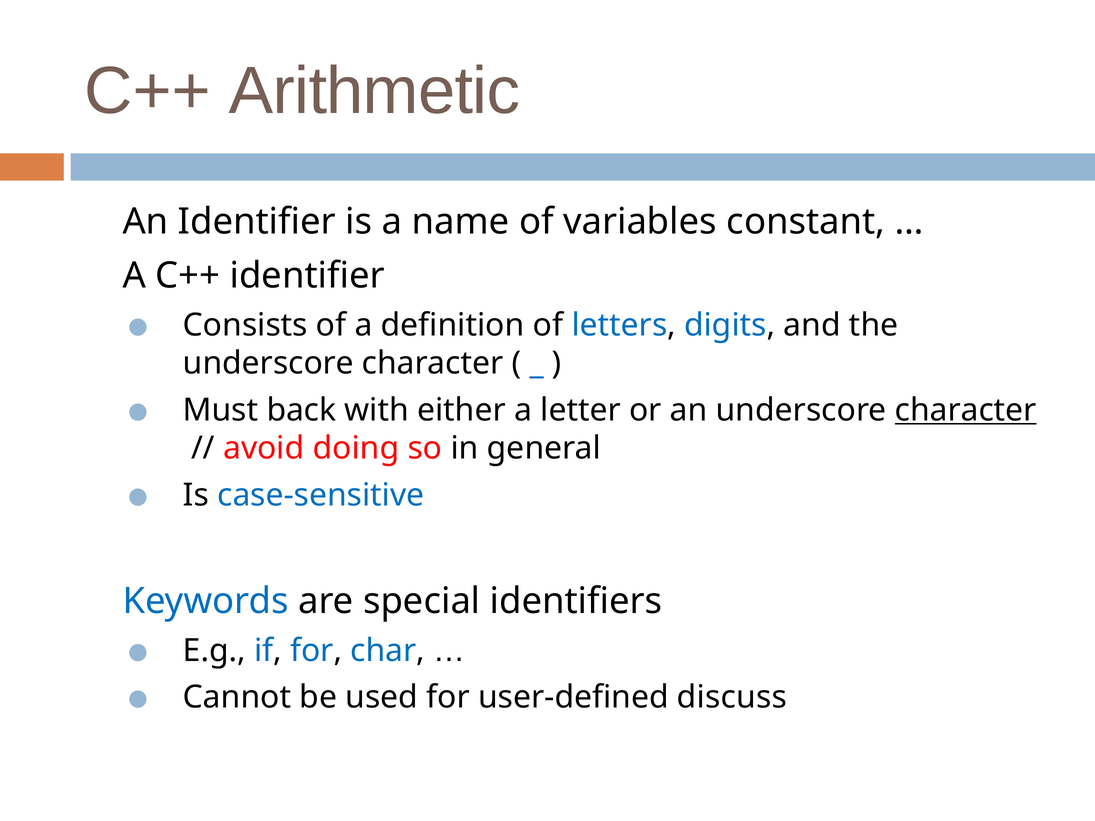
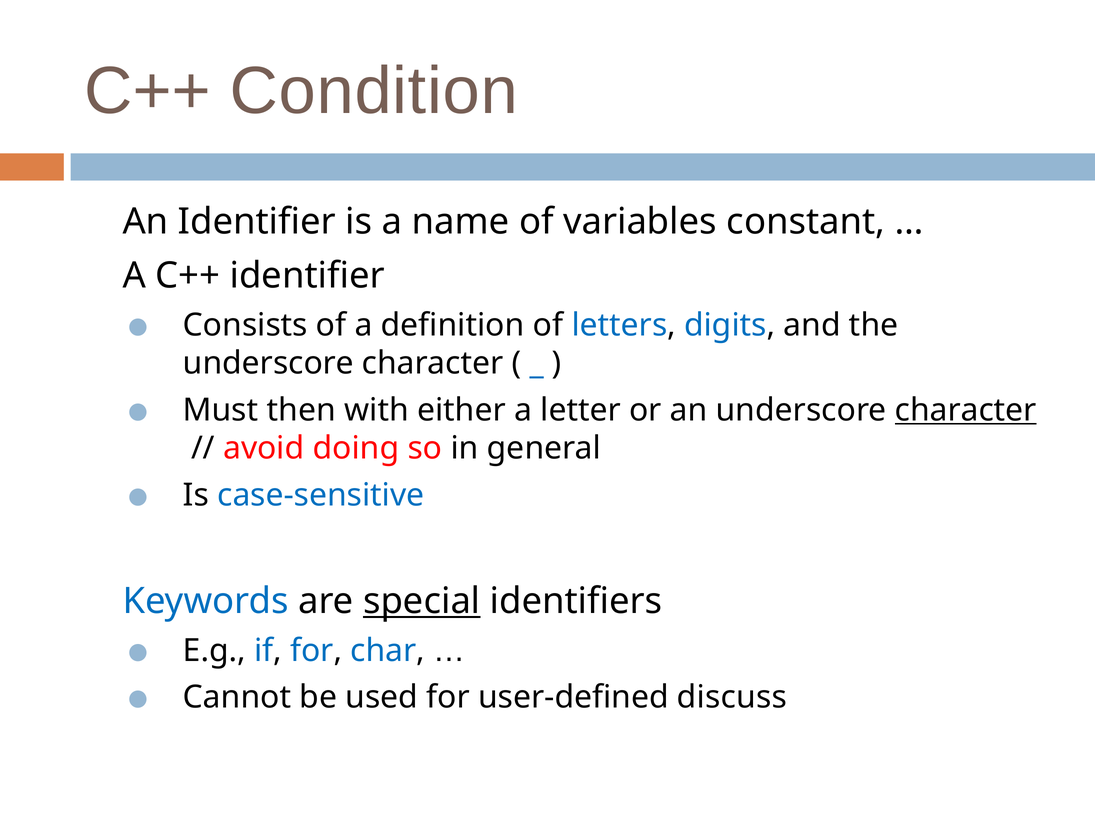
Arithmetic: Arithmetic -> Condition (374, 91)
back: back -> then (301, 410)
special underline: none -> present (422, 602)
